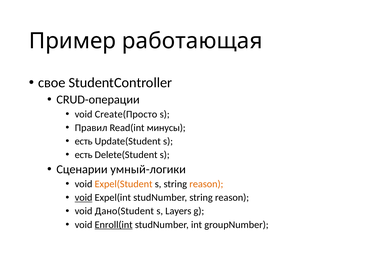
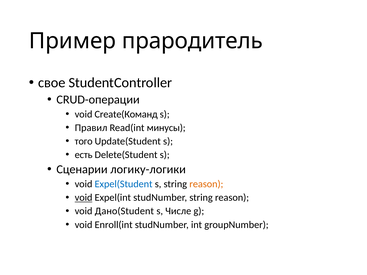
работающая: работающая -> прародитель (192, 41)
Create(Просто: Create(Просто -> Create(Команд (126, 114)
есть: есть -> того (84, 141)
умный-логики: умный-логики -> логику-логики (148, 170)
Expel(Student colour: orange -> blue (124, 184)
Layers: Layers -> Числе (178, 211)
Enroll(int underline: present -> none (114, 225)
